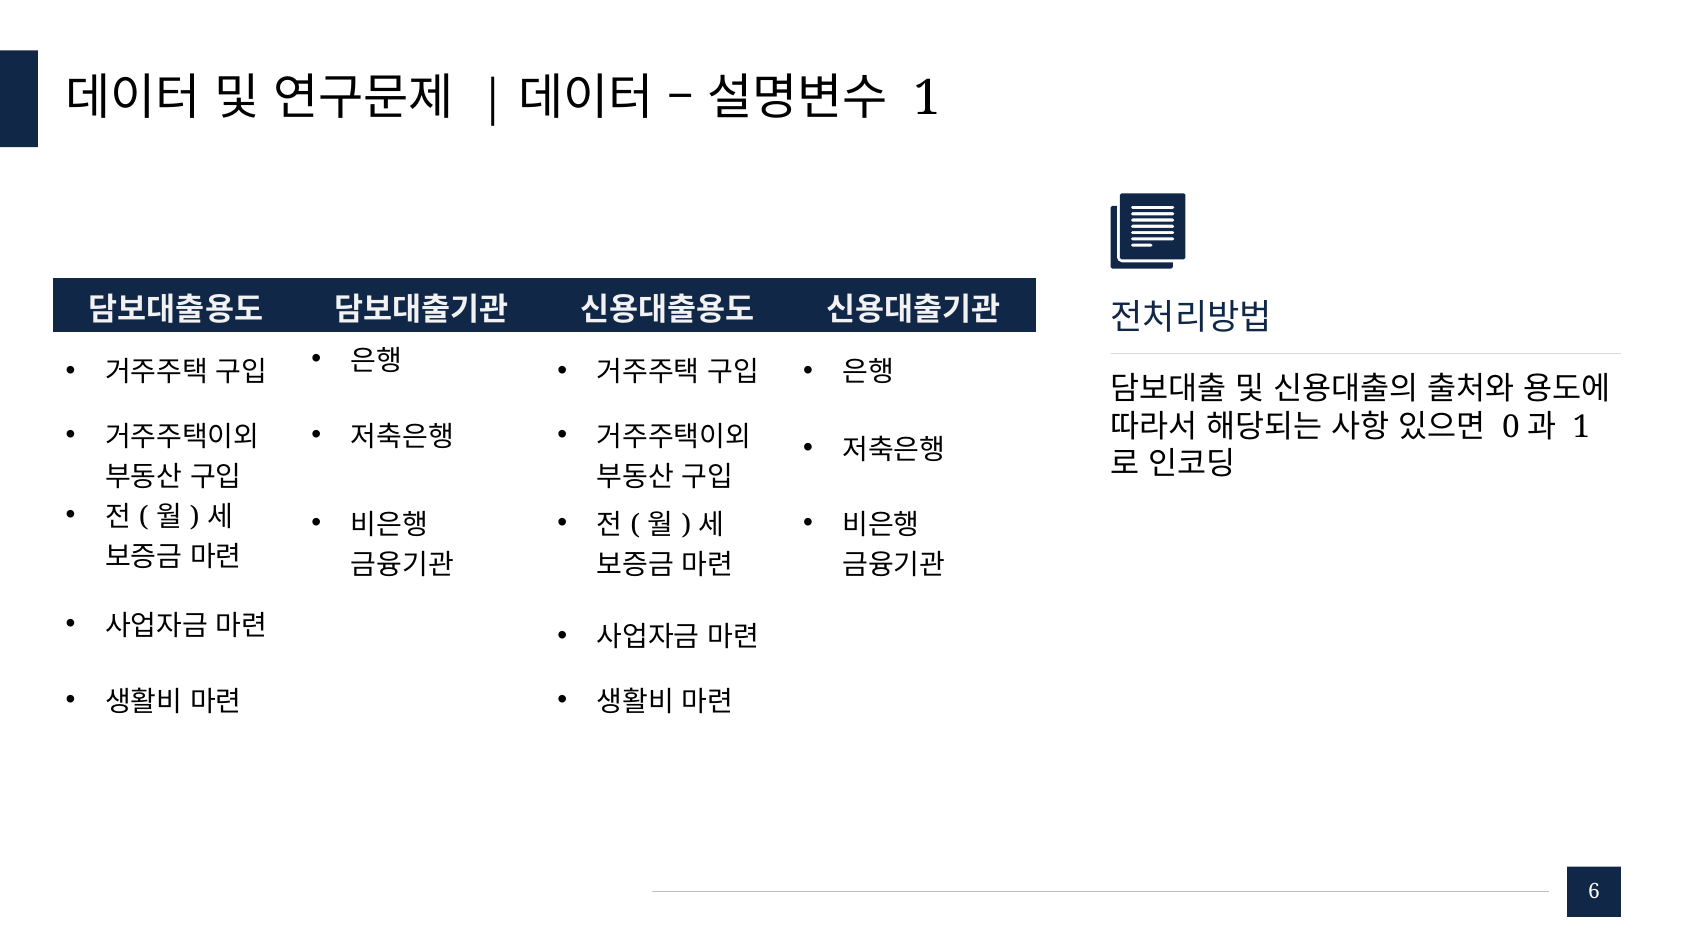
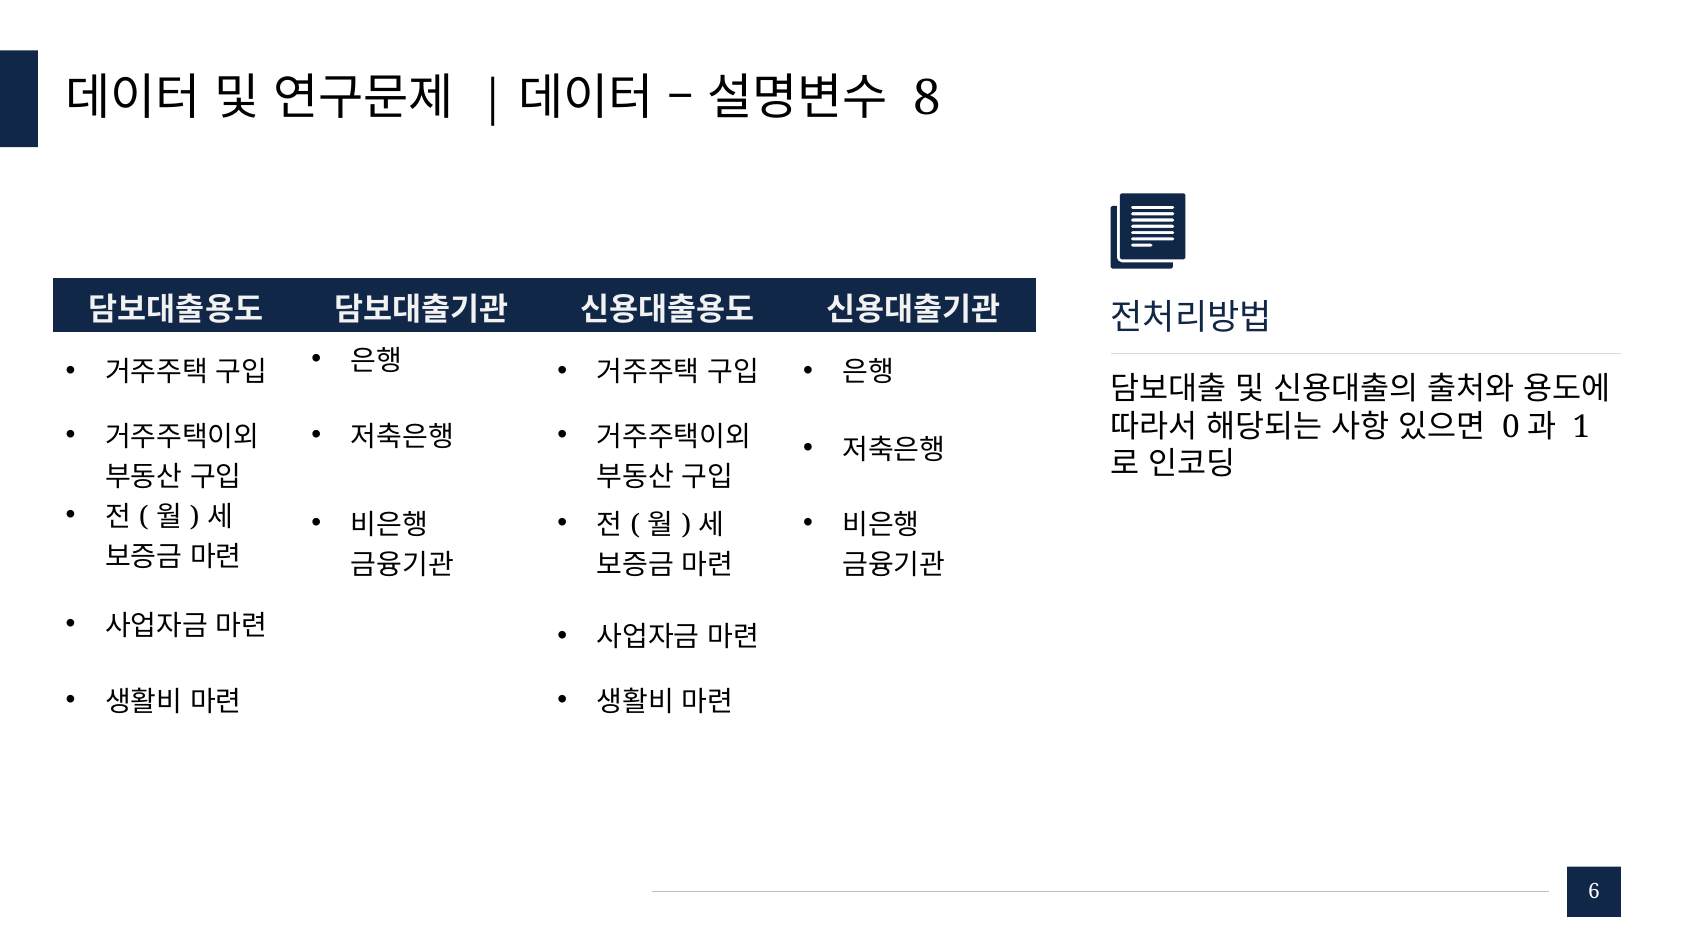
1: 1 -> 8 (927, 99)
